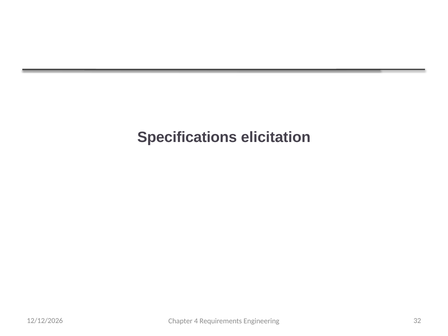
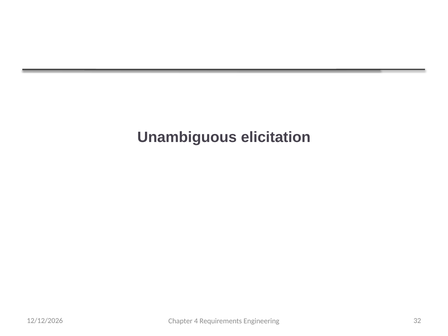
Specifications: Specifications -> Unambiguous (187, 137)
